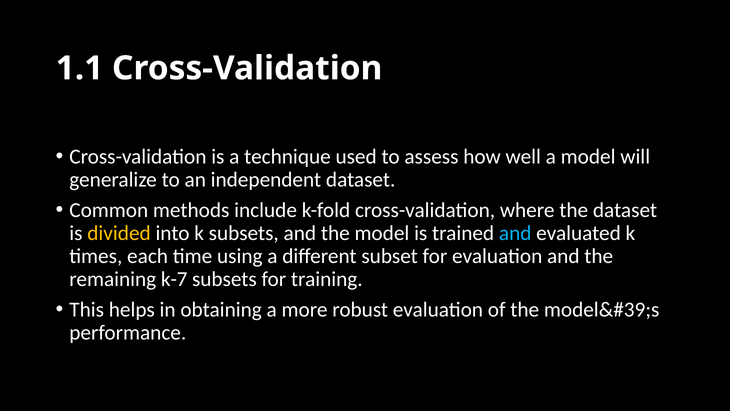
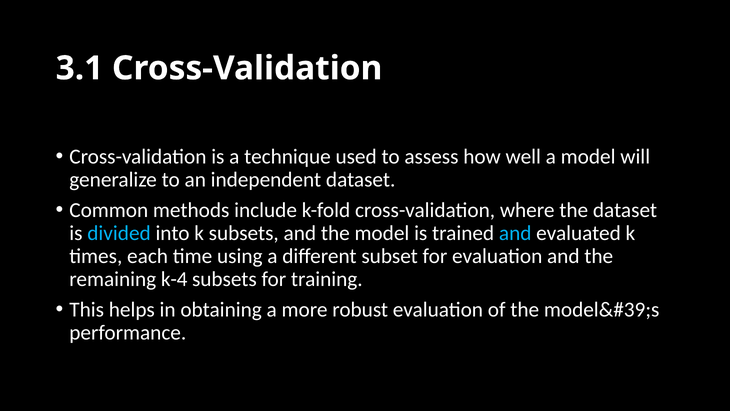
1.1: 1.1 -> 3.1 (79, 68)
divided colour: yellow -> light blue (119, 233)
k-7: k-7 -> k-4 (174, 279)
